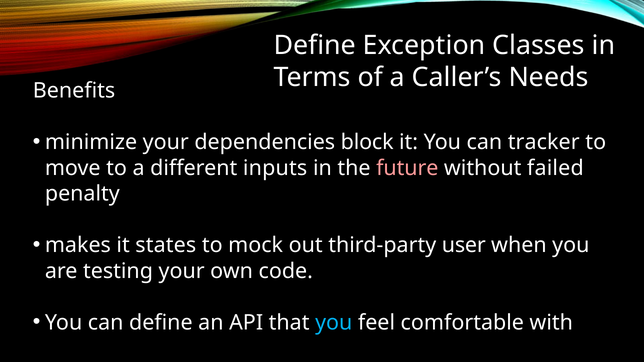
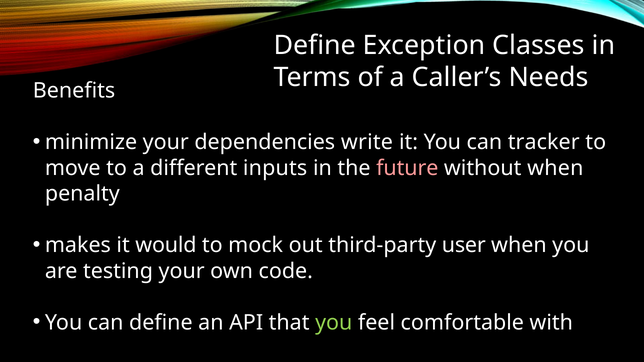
block: block -> write (367, 142)
without failed: failed -> when (555, 168)
states: states -> would (166, 245)
you colour: light blue -> light green (334, 323)
